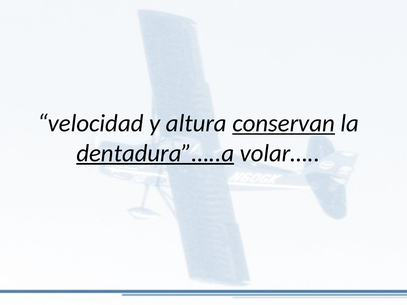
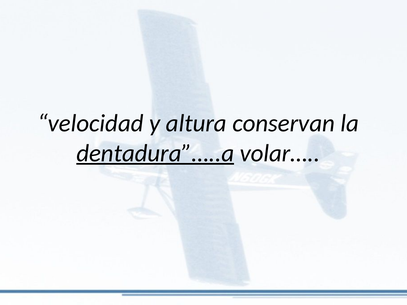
conservan underline: present -> none (284, 123)
